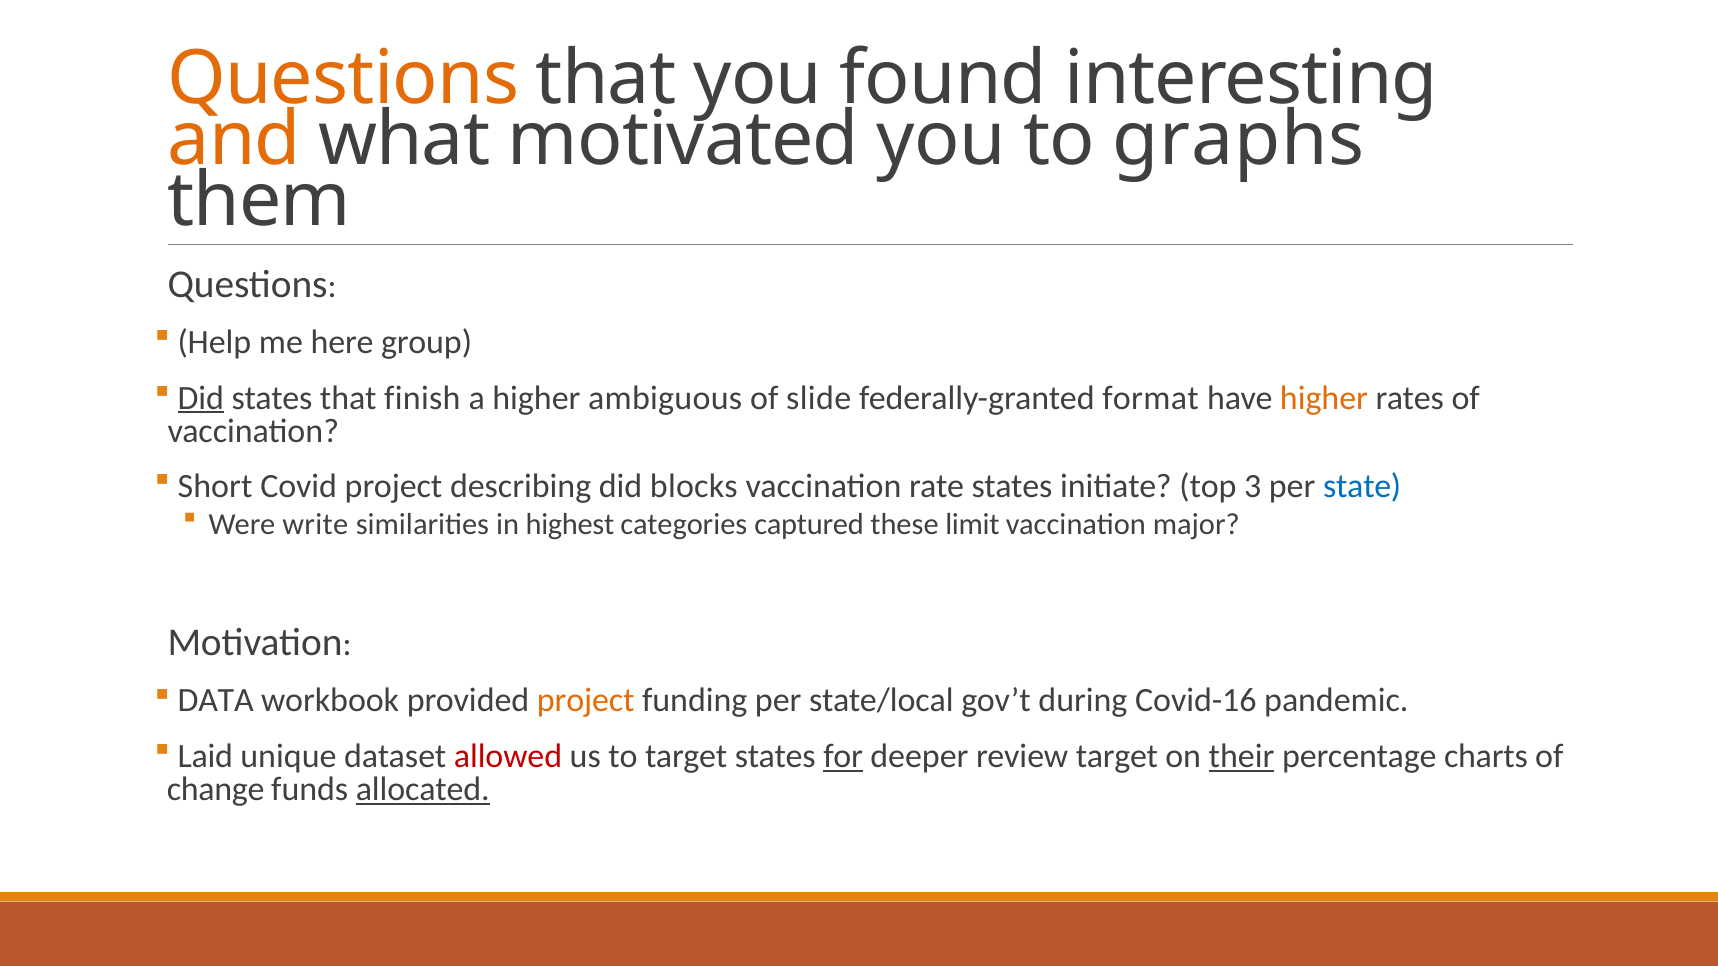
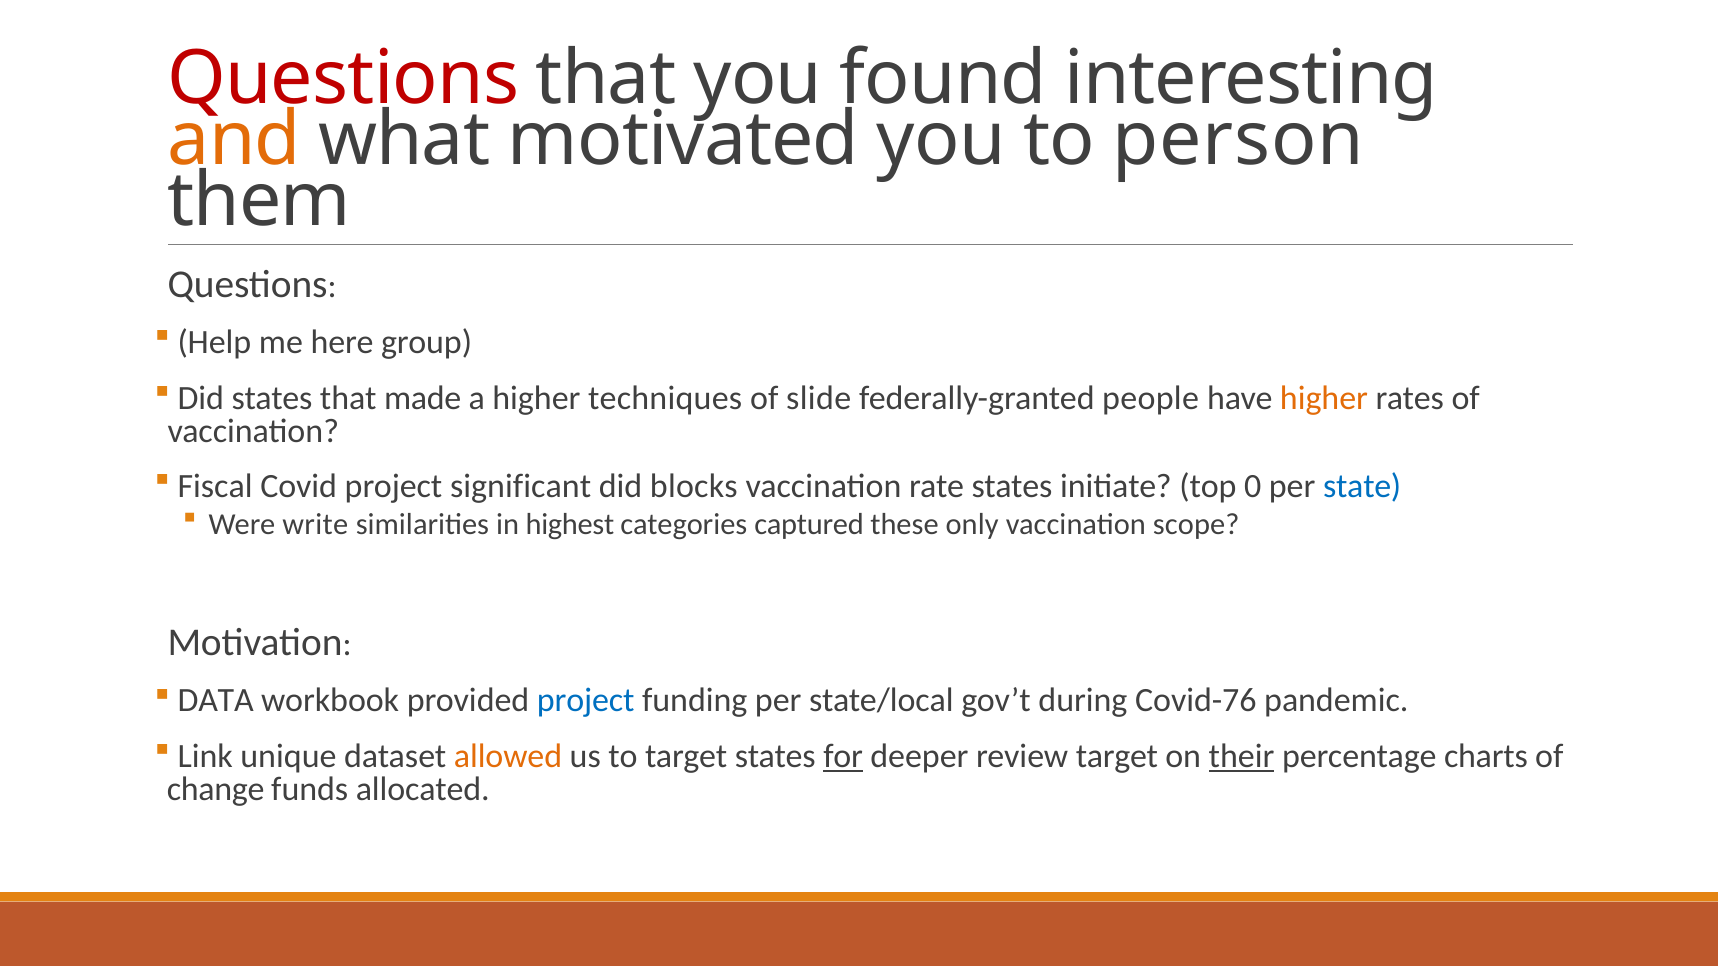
Questions colour: orange -> red (343, 79)
graphs: graphs -> person (1238, 140)
Did underline: present -> none (201, 398)
finish: finish -> made (423, 398)
ambiguous: ambiguous -> techniques (665, 398)
format: format -> people (1151, 398)
Short: Short -> Fiscal (215, 486)
describing: describing -> significant (521, 486)
3: 3 -> 0 (1253, 486)
limit: limit -> only (972, 524)
major: major -> scope (1196, 524)
project colour: orange -> blue (586, 701)
Covid-16: Covid-16 -> Covid-76 (1196, 701)
Laid: Laid -> Link (205, 756)
allowed colour: red -> orange (508, 756)
allocated underline: present -> none (423, 790)
